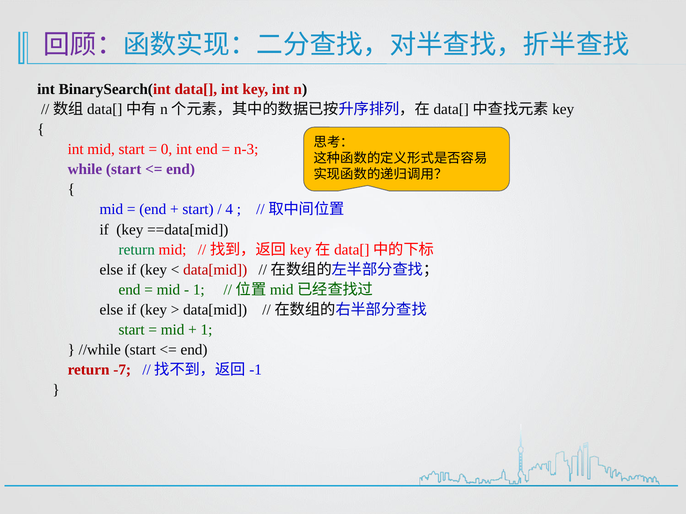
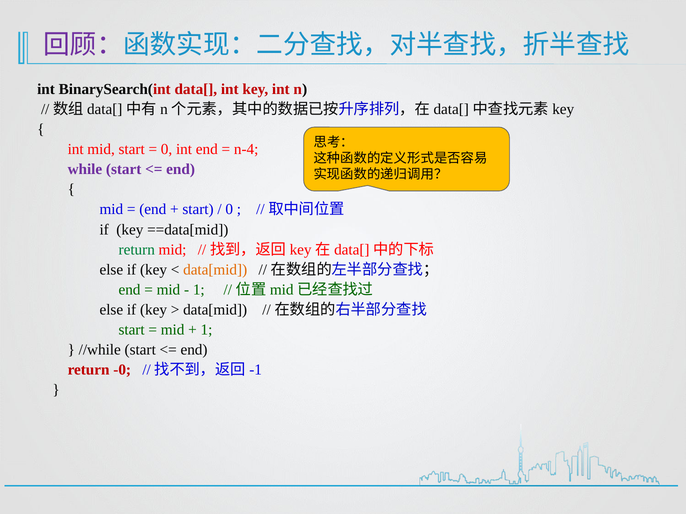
n-3: n-3 -> n-4 (246, 149)
4: 4 -> 0 (229, 210)
data[mid colour: red -> orange (215, 270)
-7: -7 -> -0 (122, 370)
